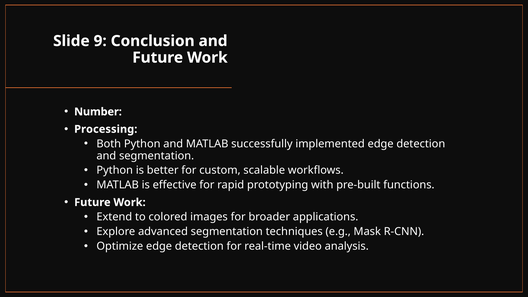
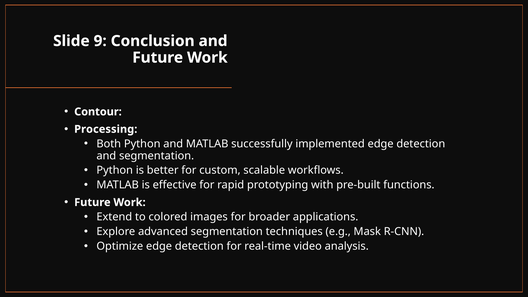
Number: Number -> Contour (98, 112)
